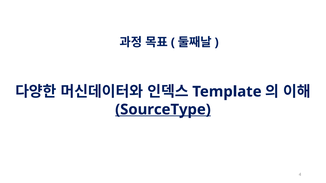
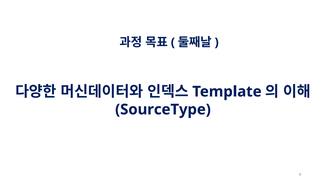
SourceType underline: present -> none (163, 110)
